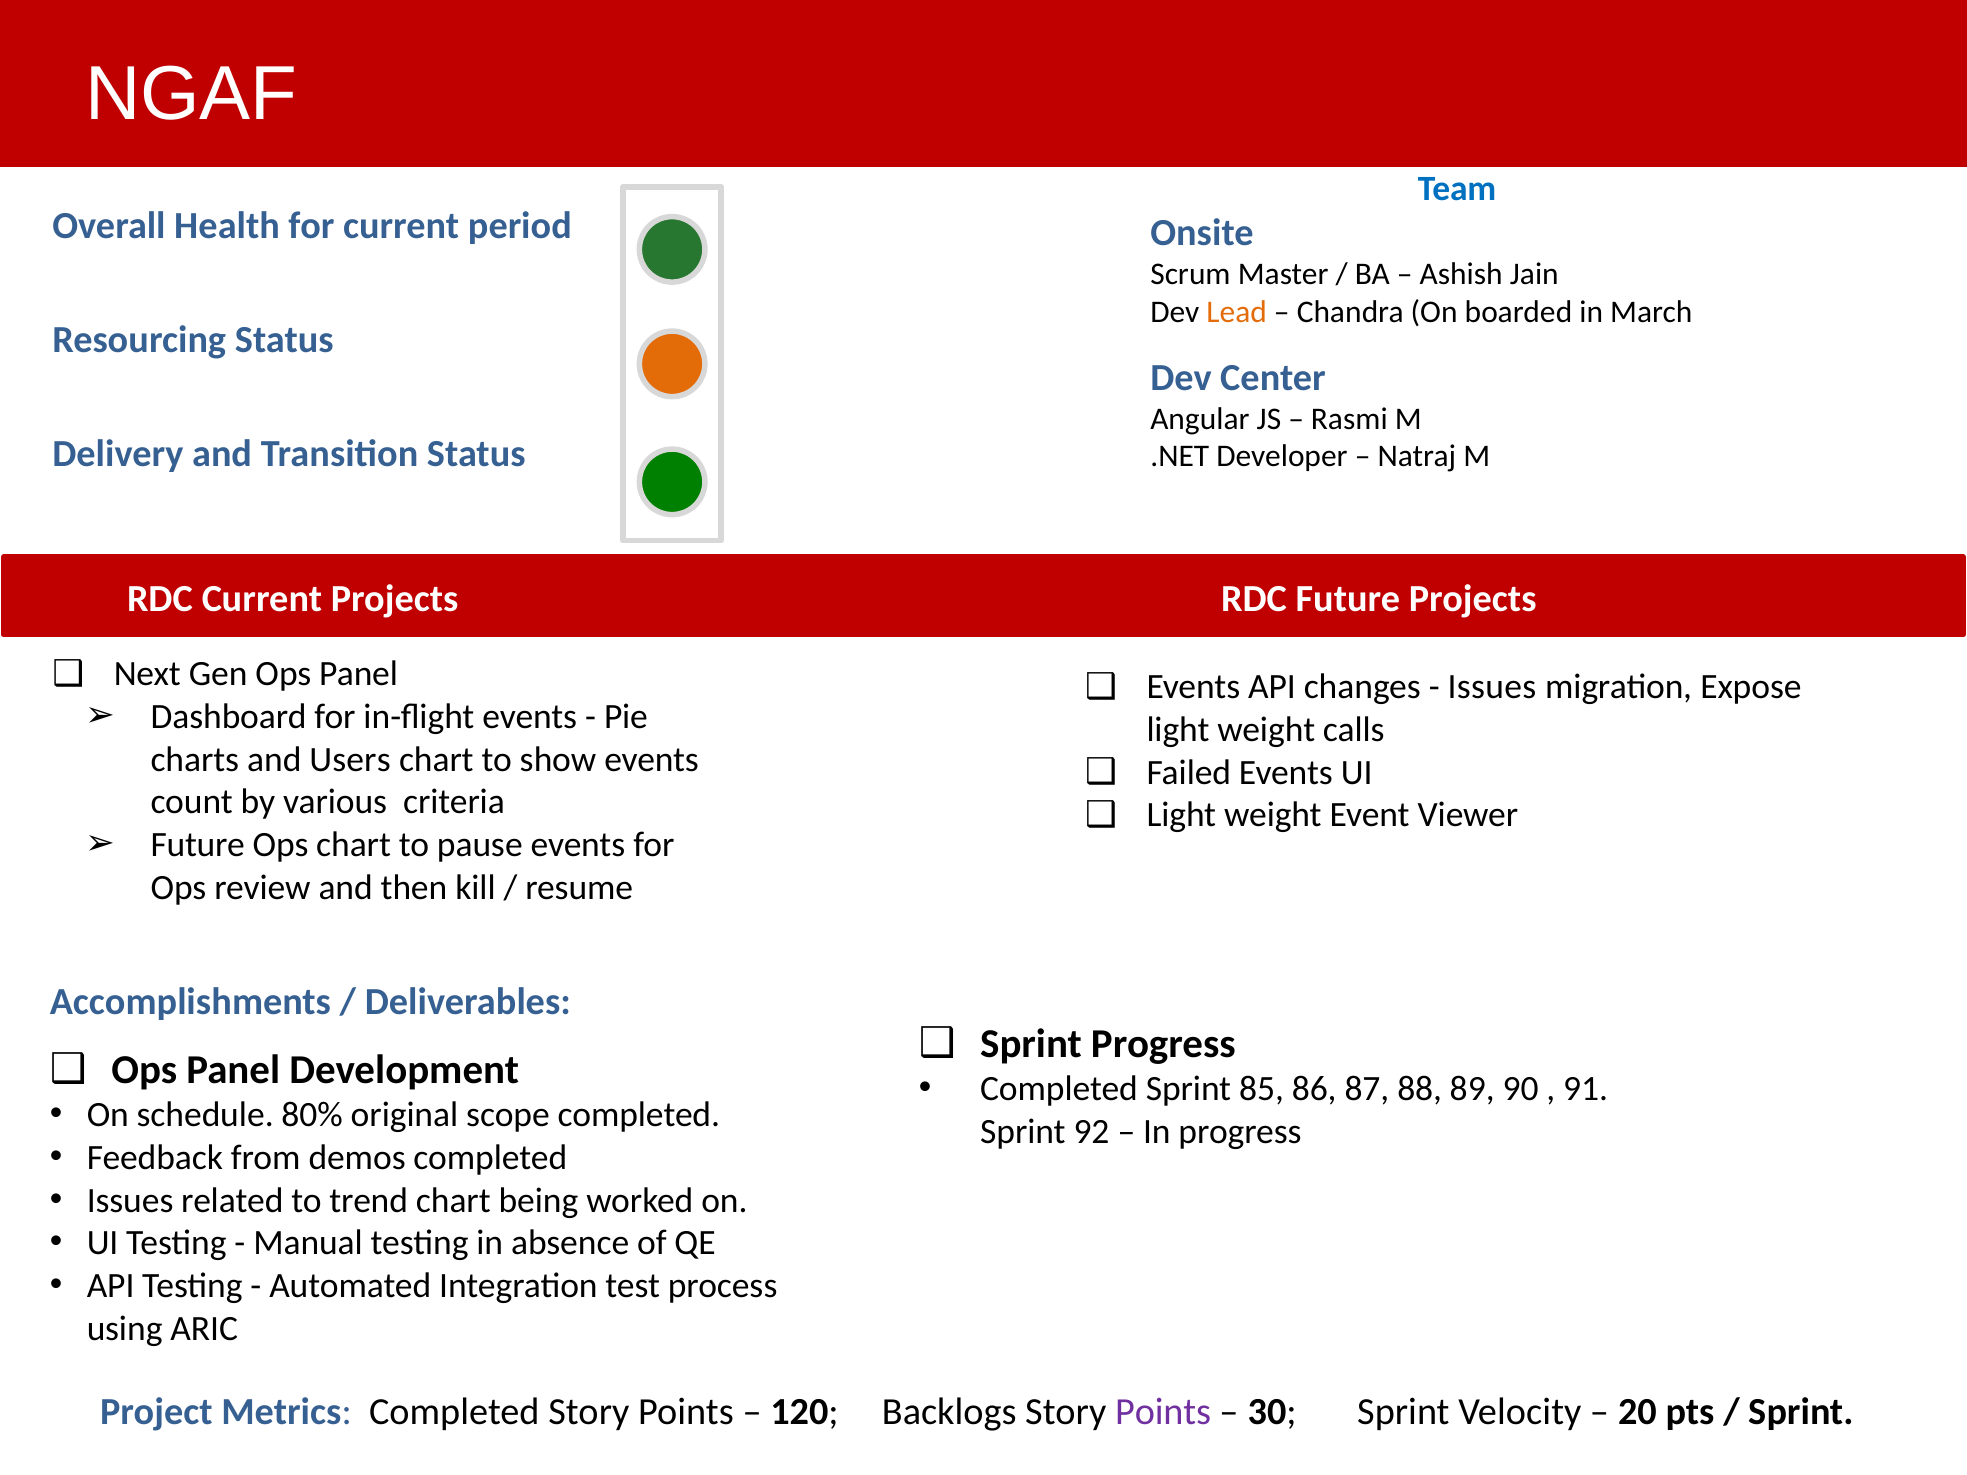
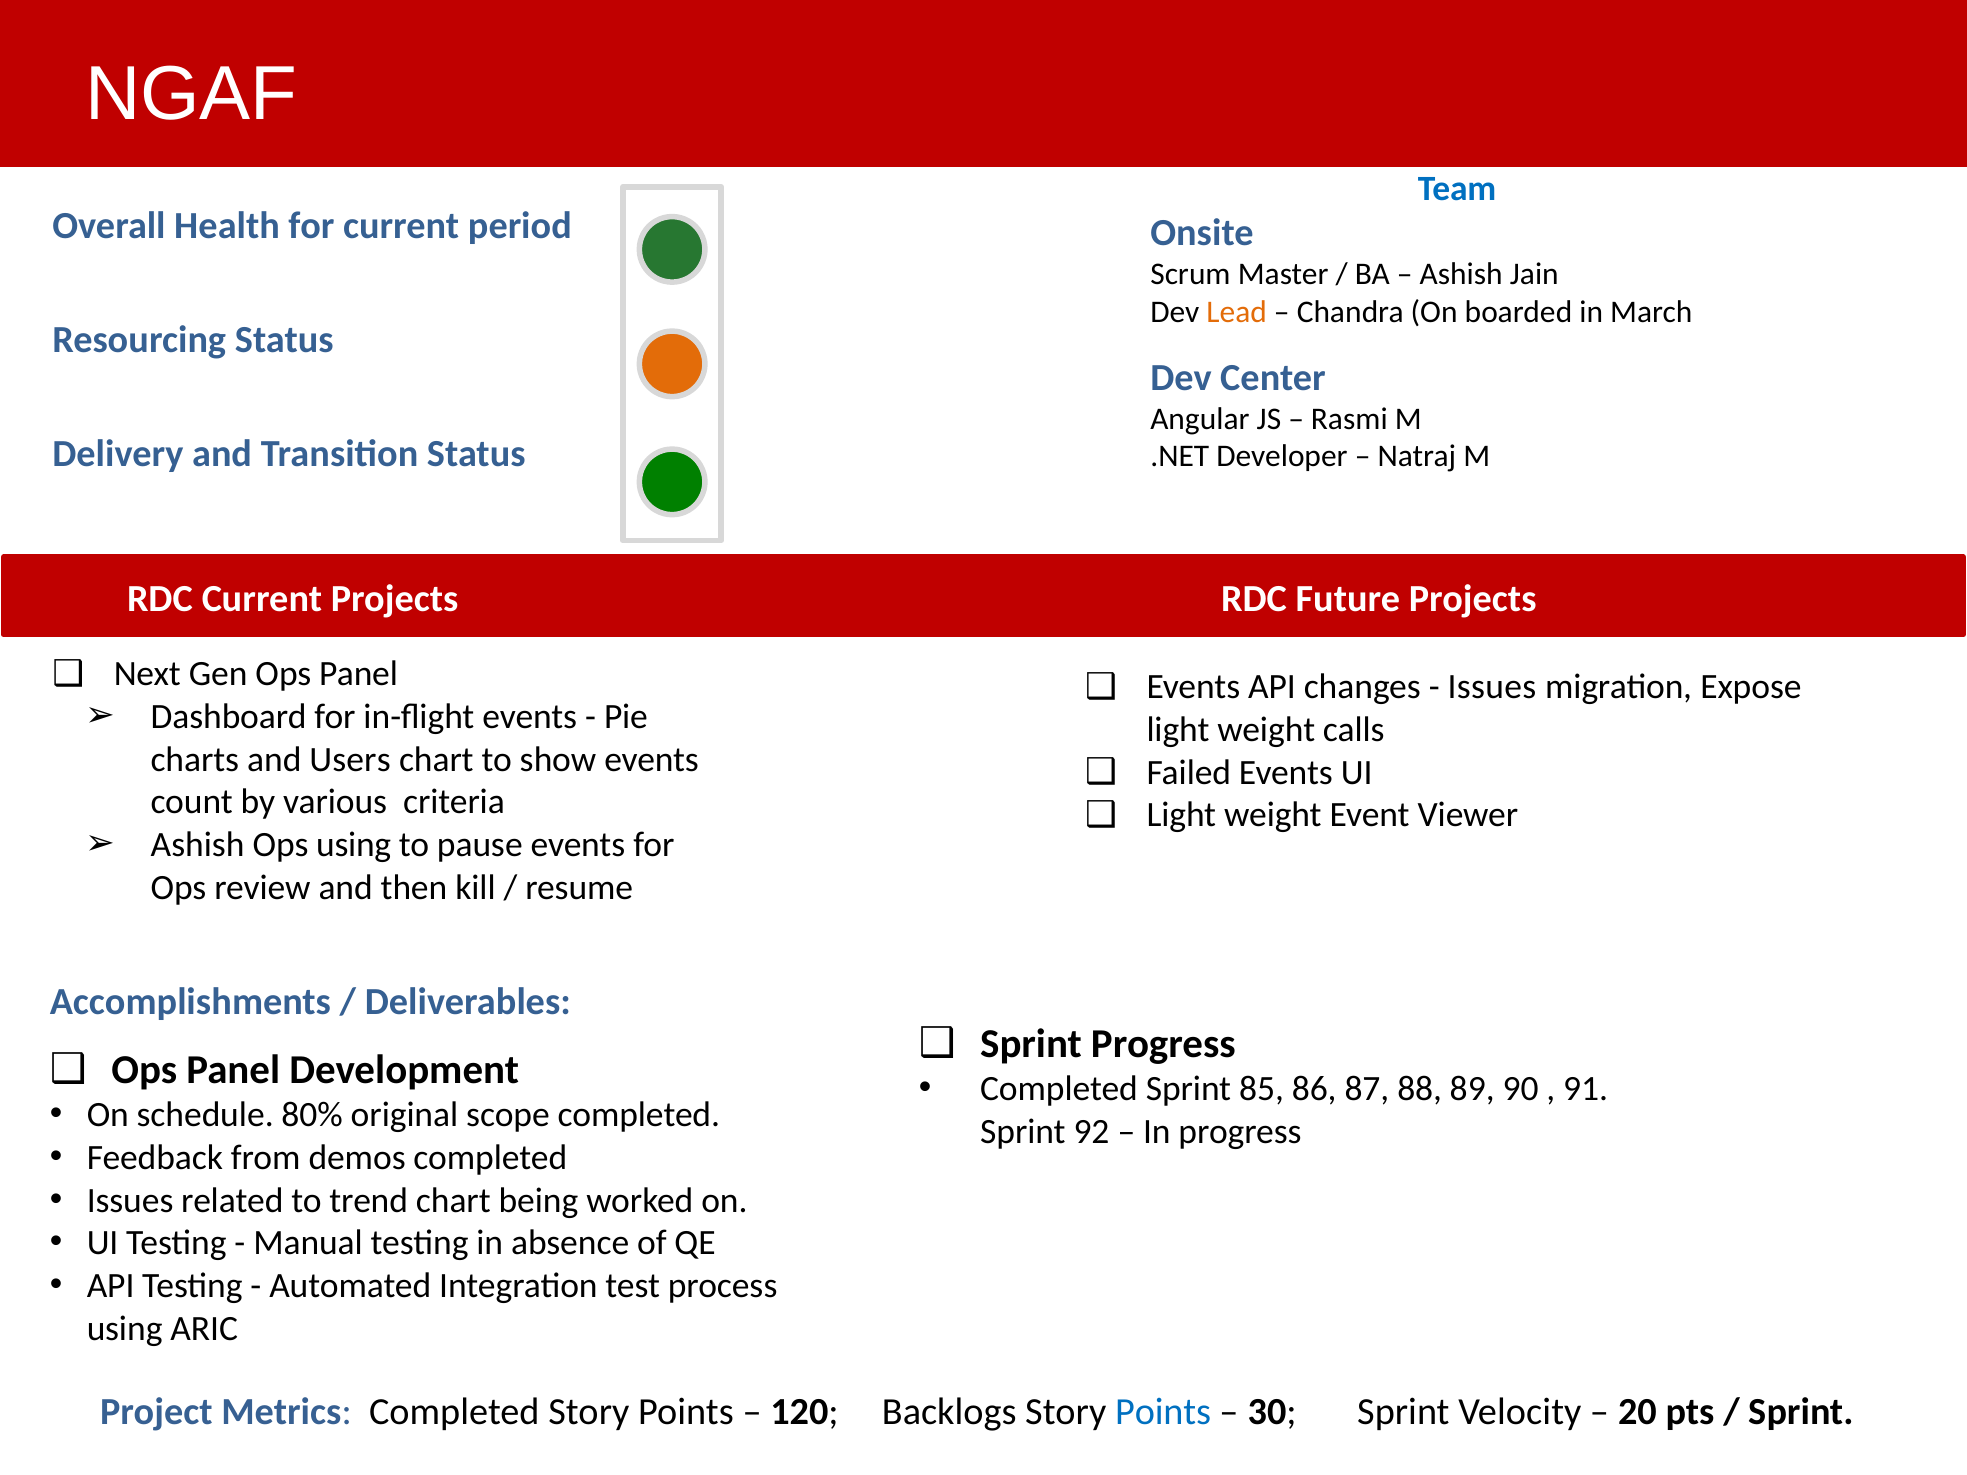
Future: Future -> Ashish (198, 845)
Ops chart: chart -> using (354, 845)
Points colour: purple -> blue (1163, 1412)
